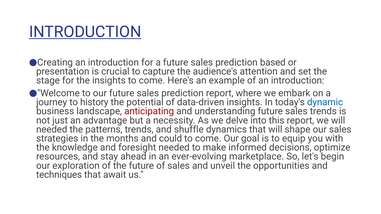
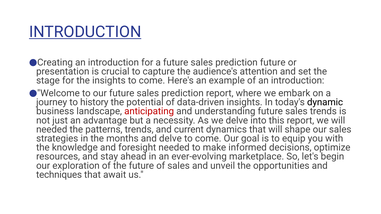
prediction based: based -> future (273, 63)
dynamic colour: blue -> black (325, 102)
shuffle: shuffle -> current (189, 130)
and could: could -> delve (170, 139)
